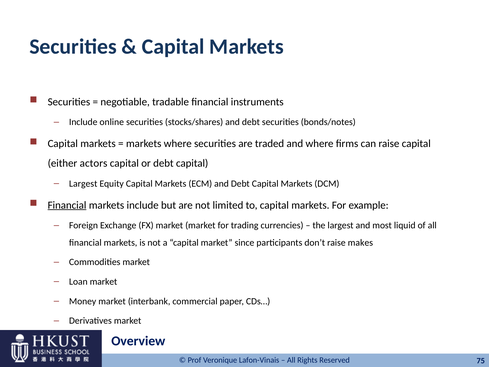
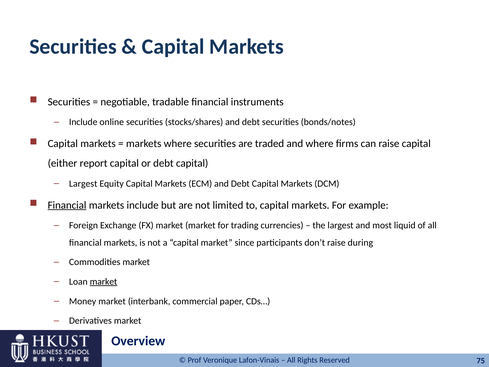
actors: actors -> report (94, 163)
makes: makes -> during (360, 242)
market underline: none -> present (103, 281)
